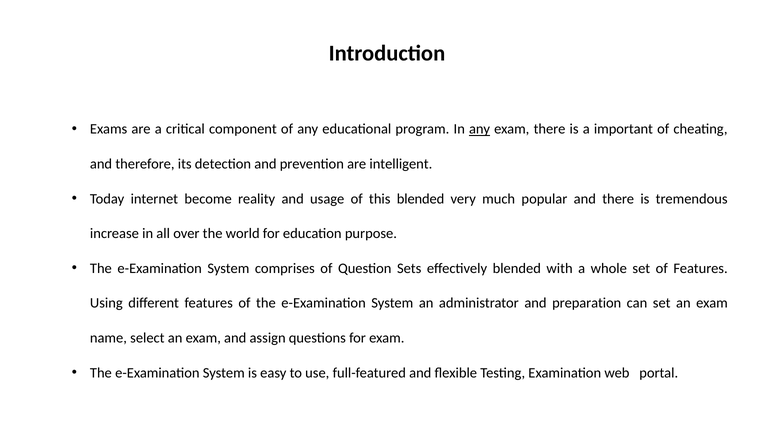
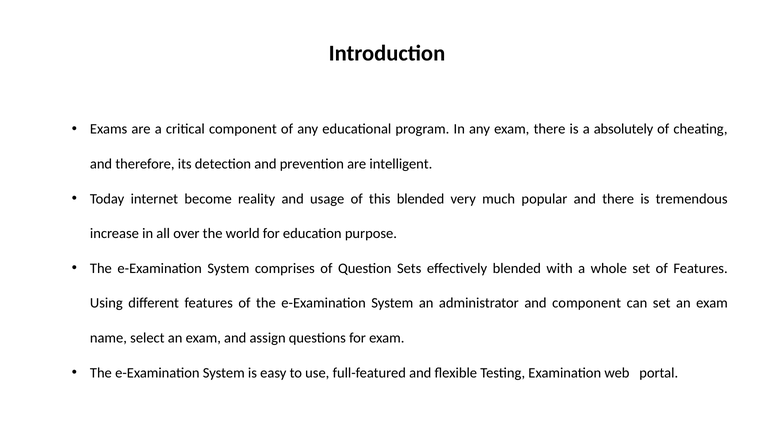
any underline: present -> none (480, 129)
important: important -> absolutely (624, 129)
and preparation: preparation -> component (587, 303)
